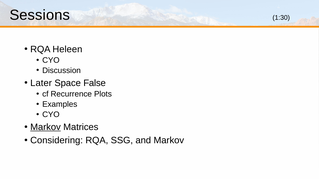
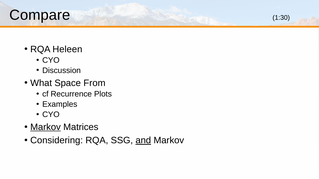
Sessions: Sessions -> Compare (40, 15)
Later: Later -> What (41, 83)
False: False -> From (94, 83)
and underline: none -> present (143, 141)
